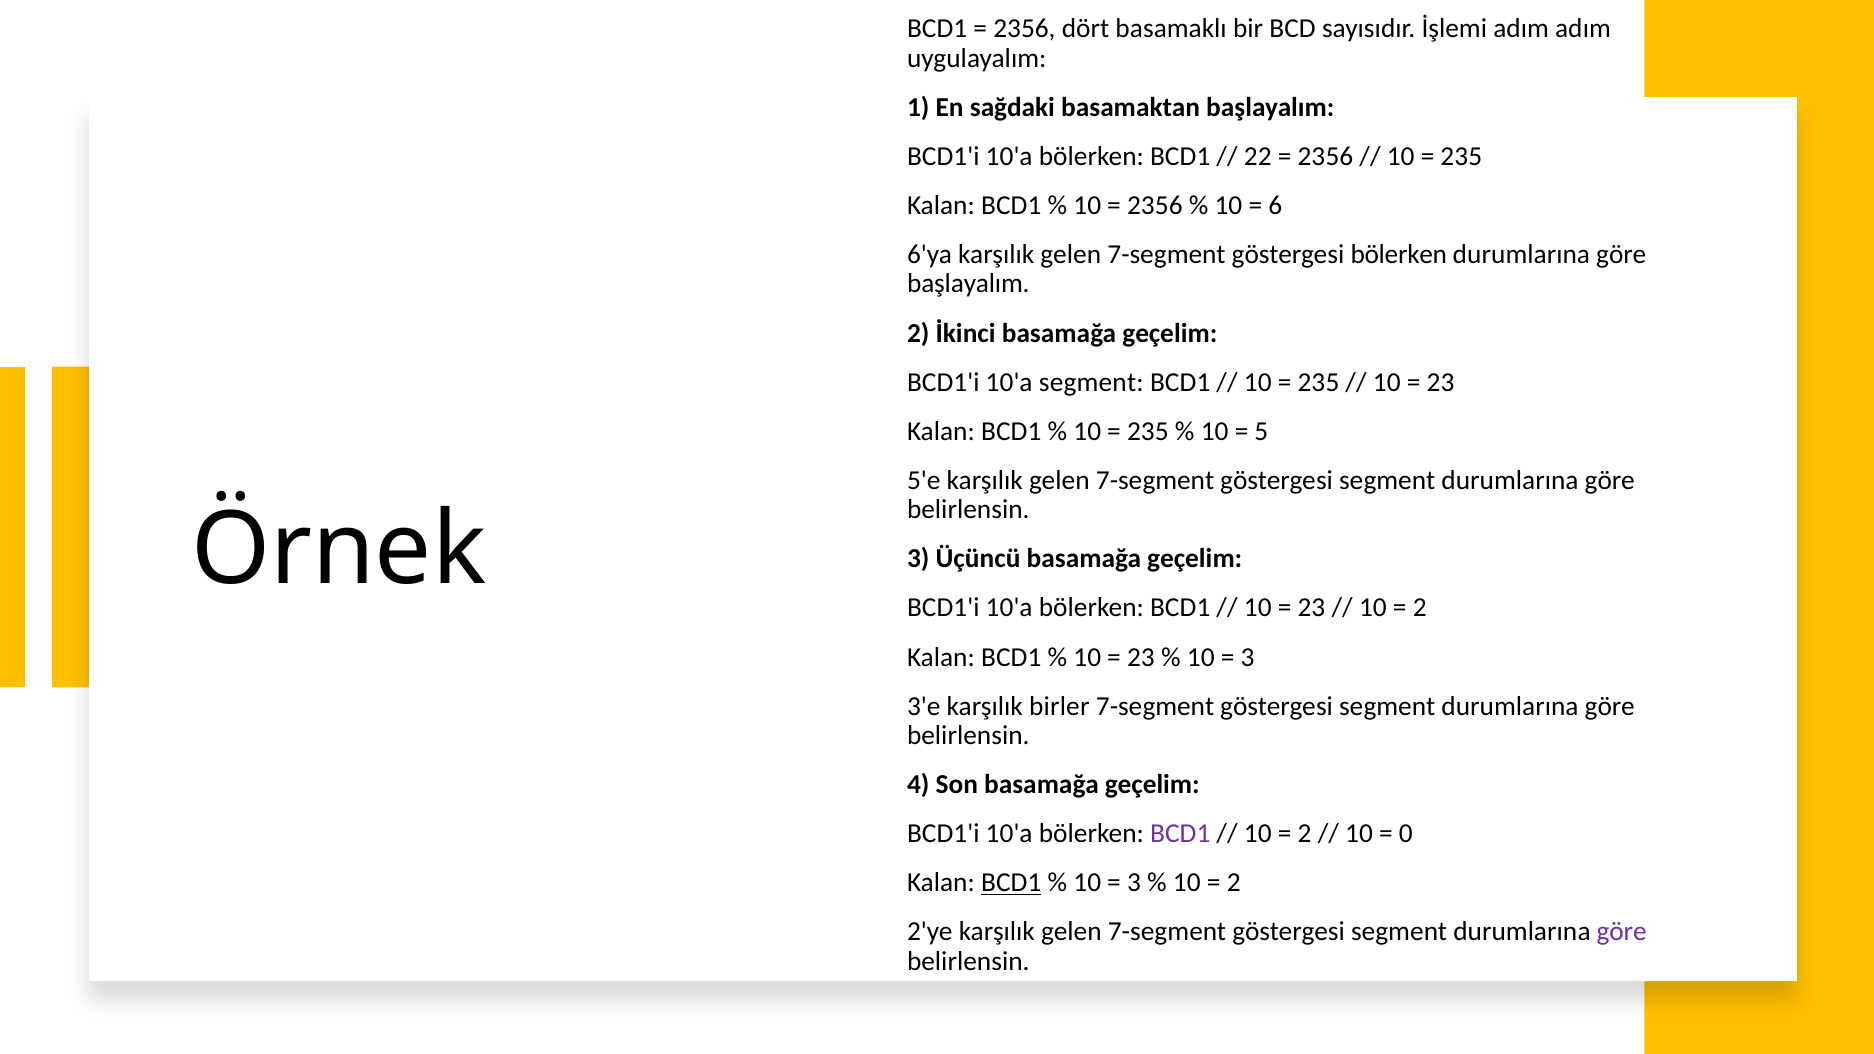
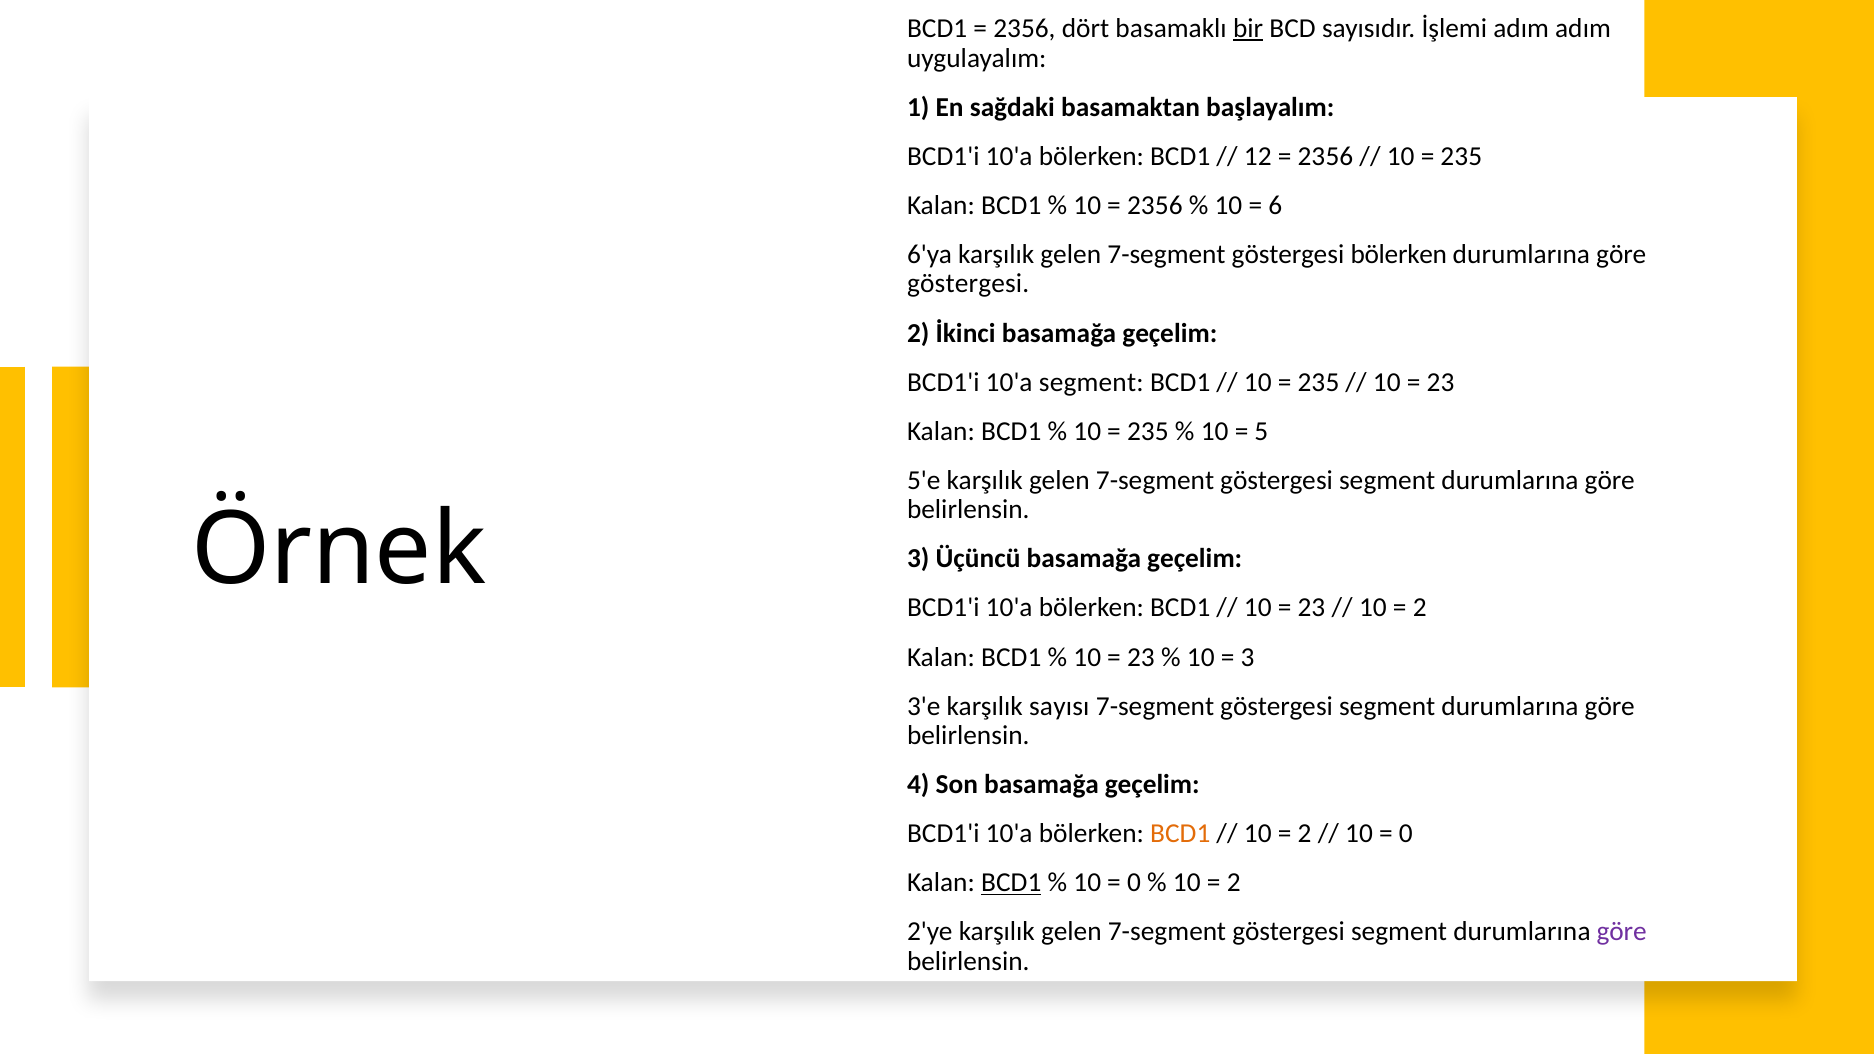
bir underline: none -> present (1248, 29)
22: 22 -> 12 (1258, 156)
başlayalım: başlayalım -> göstergesi (968, 284)
birler: birler -> sayısı (1059, 706)
BCD1 colour: purple -> orange (1180, 834)
3: 3 -> 0 (1134, 883)
